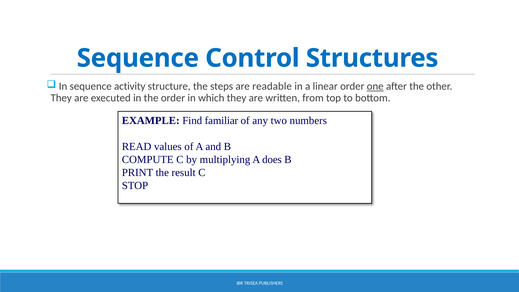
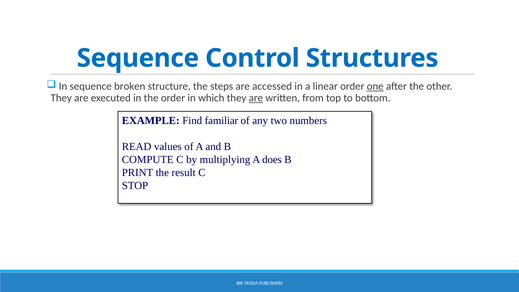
activity: activity -> broken (130, 86)
readable: readable -> accessed (272, 86)
are underline: none -> present (256, 98)
